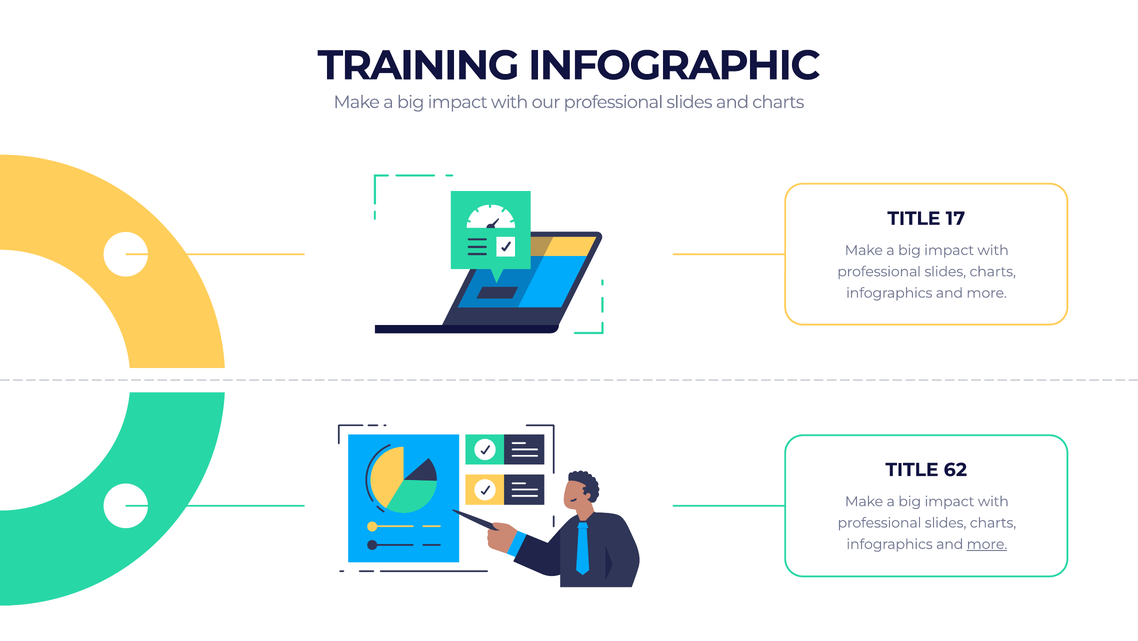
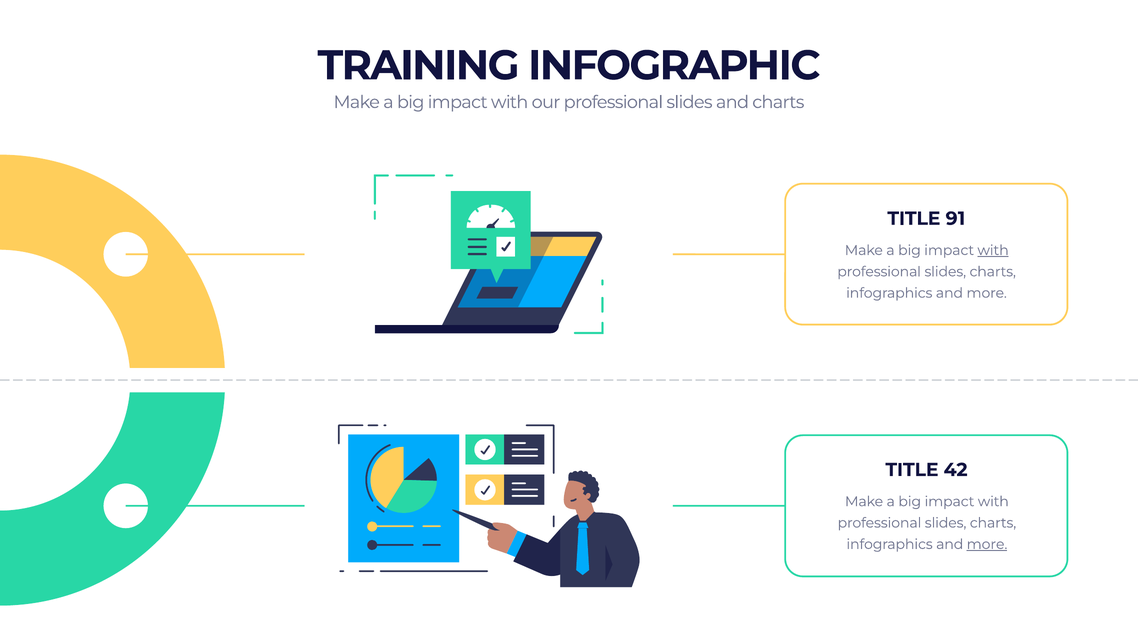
17: 17 -> 91 (955, 218)
with underline: none -> present (993, 250)
62: 62 -> 42 (956, 469)
